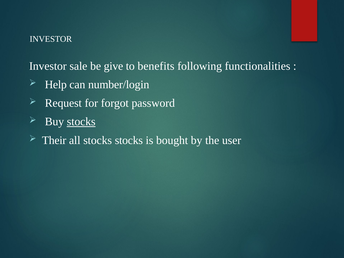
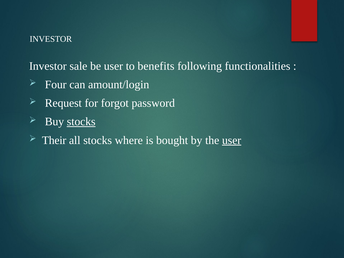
be give: give -> user (113, 66)
Help: Help -> Four (56, 85)
number/login: number/login -> amount/login (119, 85)
stocks stocks: stocks -> where (129, 140)
user underline: none -> present (232, 140)
